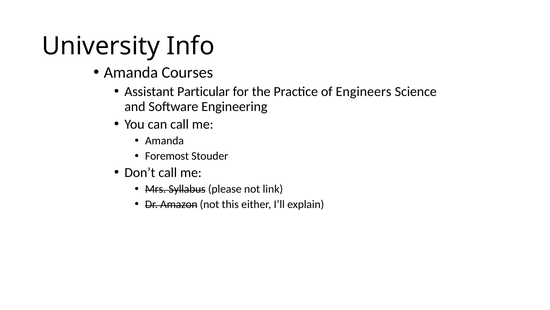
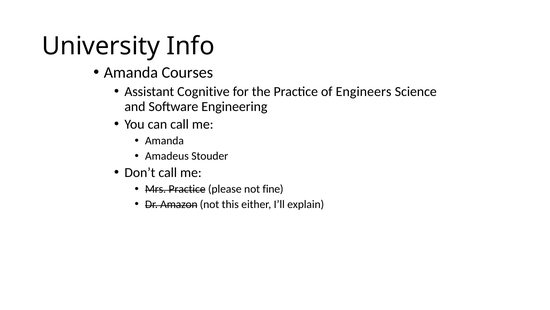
Particular: Particular -> Cognitive (203, 91)
Foremost: Foremost -> Amadeus (167, 156)
Mrs Syllabus: Syllabus -> Practice (187, 189)
link: link -> fine (273, 189)
